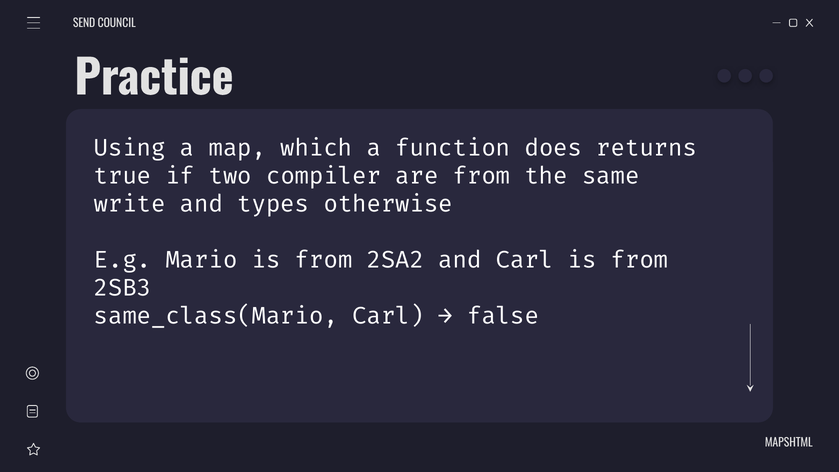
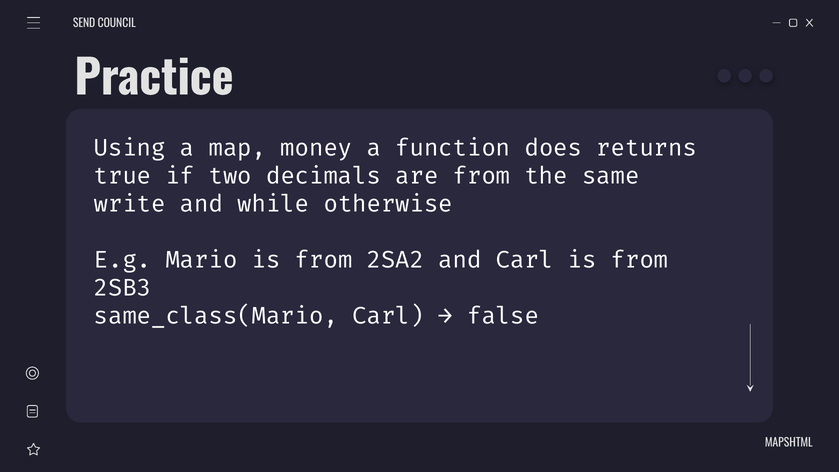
which: which -> money (316, 148)
compiler: compiler -> decimals (324, 176)
types: types -> while (273, 204)
